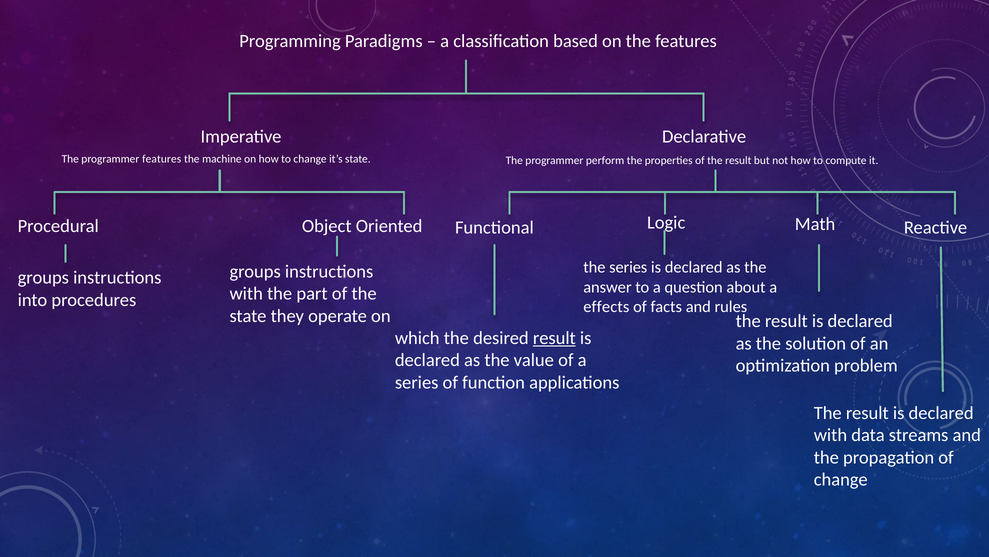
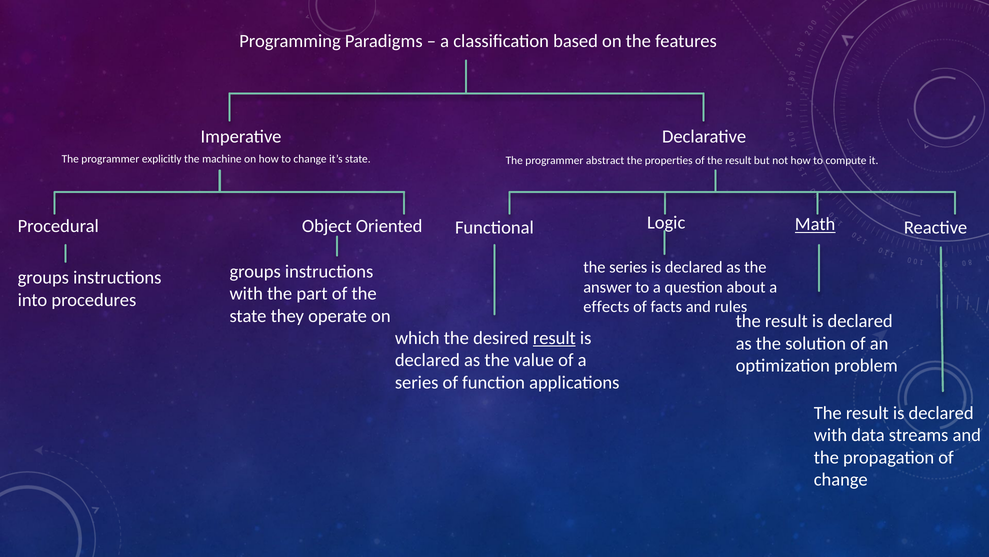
programmer features: features -> explicitly (162, 159)
perform: perform -> abstract (605, 160)
Math underline: none -> present (815, 224)
